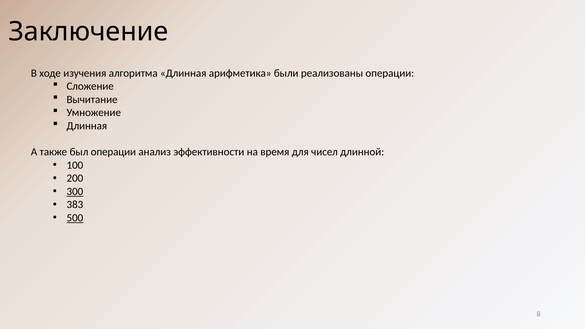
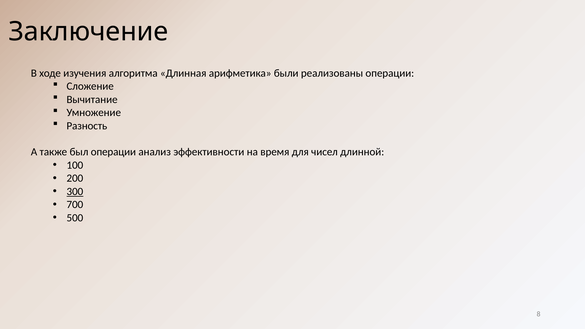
Длинная: Длинная -> Разность (87, 126)
383: 383 -> 700 (75, 205)
500 underline: present -> none (75, 218)
